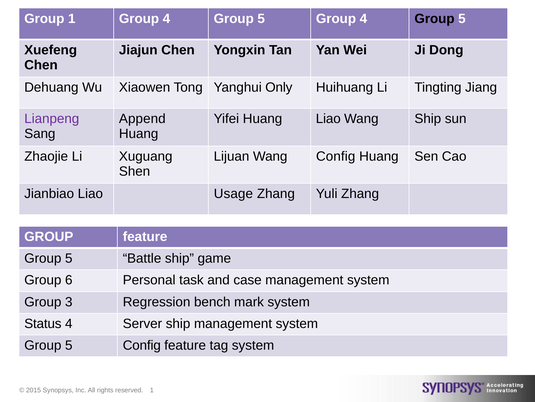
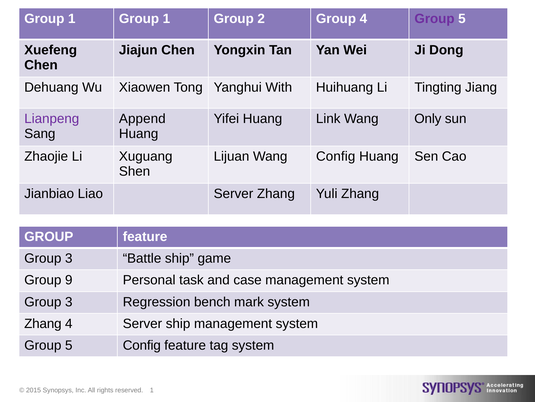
Group 1 Group 4: 4 -> 1 (166, 19)
5: 5 -> 2 (261, 19)
Group colour: black -> purple (434, 19)
Only: Only -> With (279, 87)
Huang Liao: Liao -> Link (328, 119)
Wang Ship: Ship -> Only (428, 119)
Liao Usage: Usage -> Server (233, 194)
5: 5 -> 3 (69, 258)
6: 6 -> 9 (69, 280)
Status: Status -> Zhang (43, 323)
